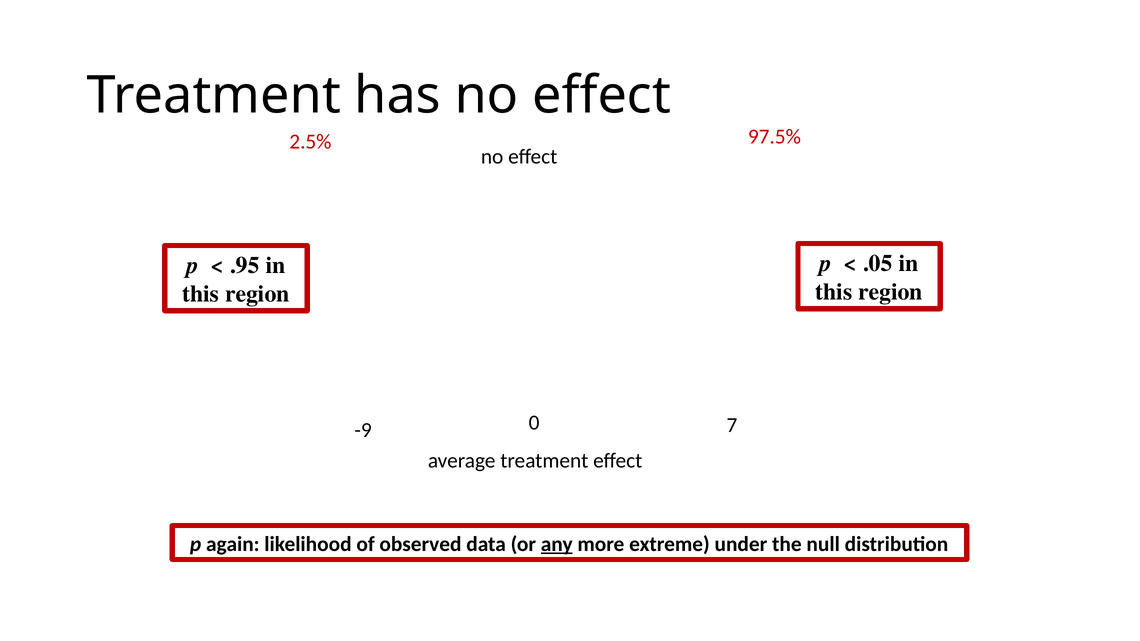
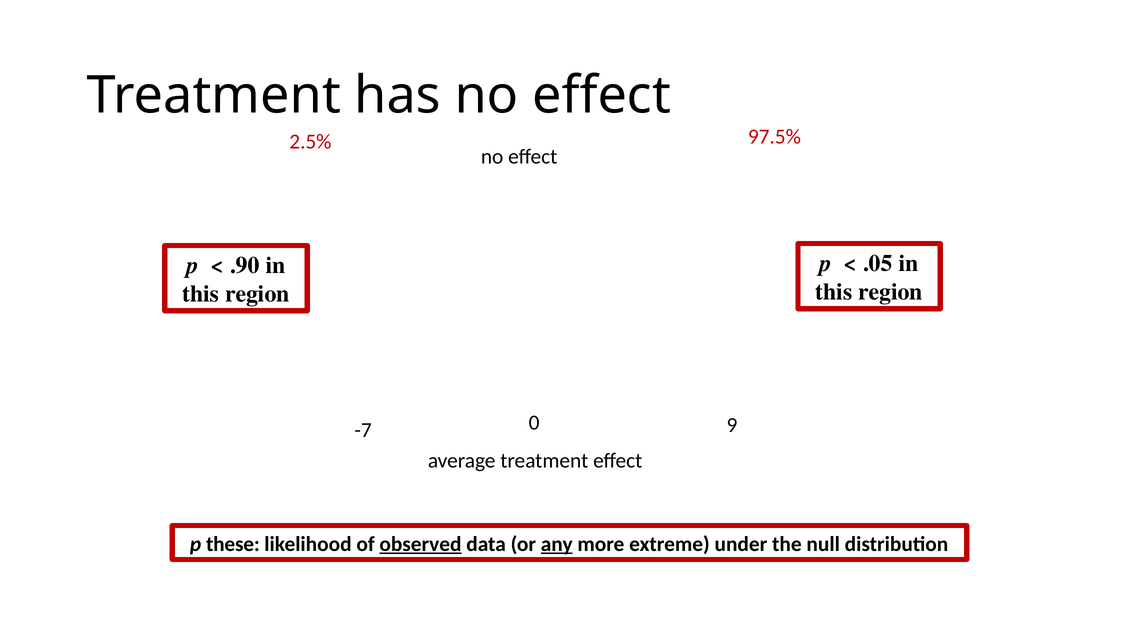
.95: .95 -> .90 (245, 266)
-9: -9 -> -7 (363, 430)
7: 7 -> 9 (732, 425)
again: again -> these (233, 544)
observed underline: none -> present (420, 544)
